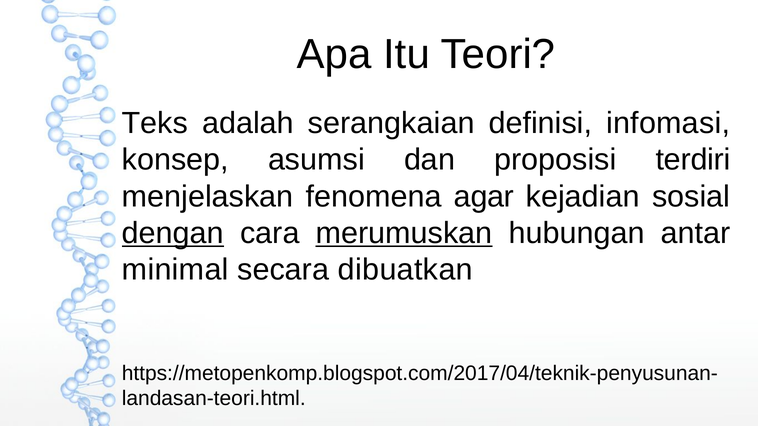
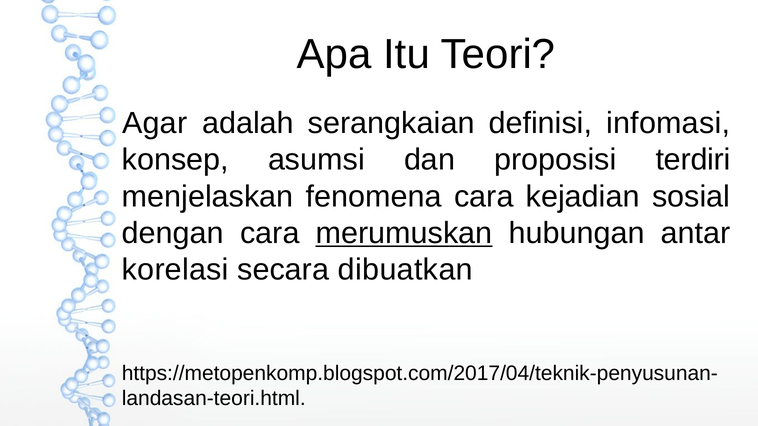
Teks: Teks -> Agar (155, 123)
fenomena agar: agar -> cara (484, 197)
dengan underline: present -> none (173, 233)
minimal: minimal -> korelasi (175, 270)
